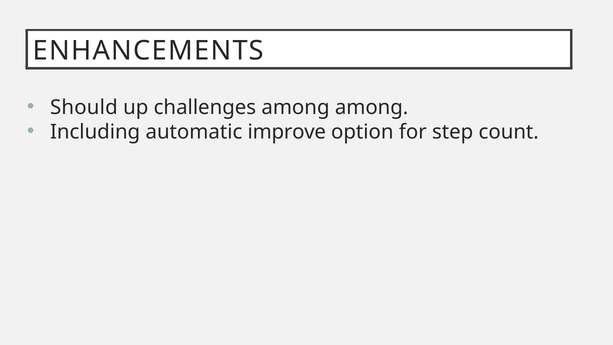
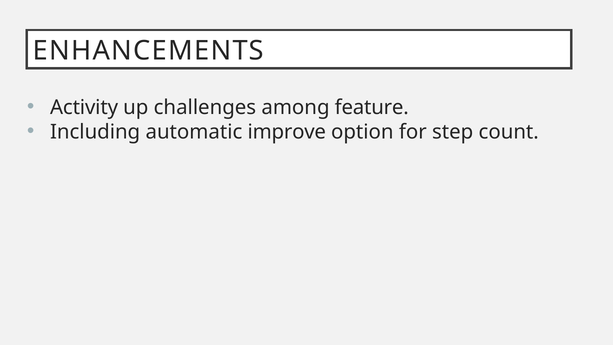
Should: Should -> Activity (84, 107)
among among: among -> feature (372, 107)
